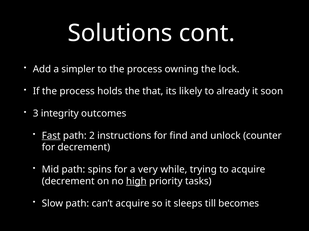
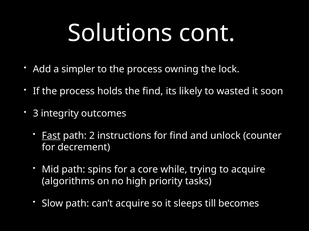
the that: that -> find (153, 92)
already: already -> wasted (233, 92)
very: very -> core (148, 170)
decrement: decrement -> algorithms (68, 182)
high underline: present -> none (136, 182)
